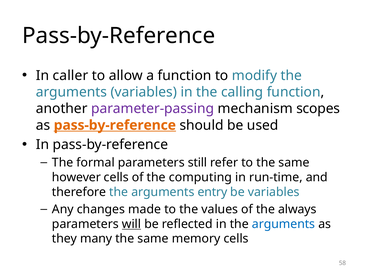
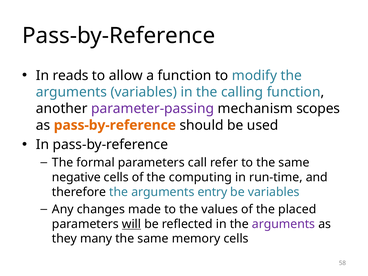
caller: caller -> reads (71, 75)
pass-by-reference underline: present -> none (115, 125)
still: still -> call (197, 163)
however: however -> negative (76, 177)
always: always -> placed (297, 209)
arguments colour: blue -> purple (284, 224)
